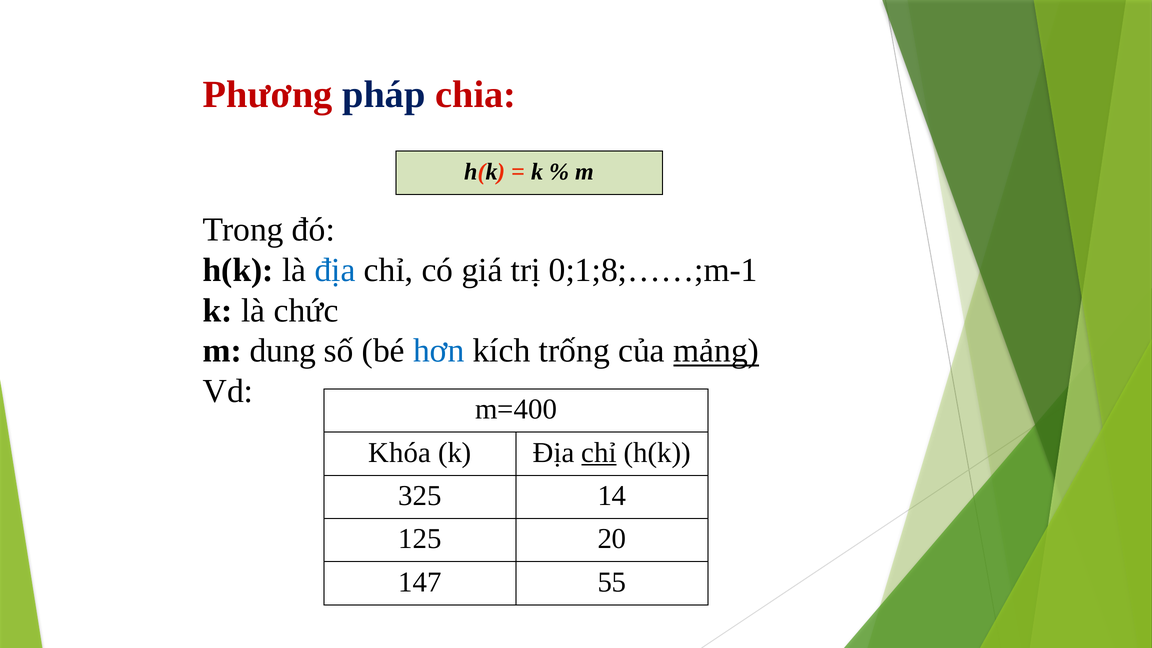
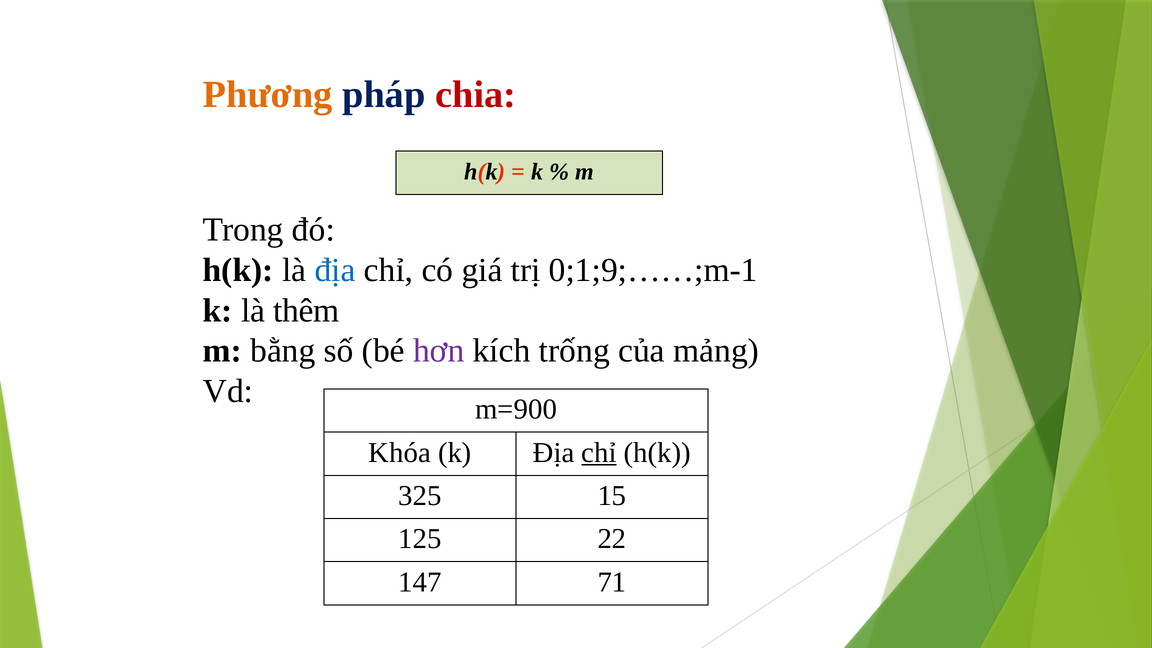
Phương colour: red -> orange (268, 95)
0;1;8;……;m-1: 0;1;8;……;m-1 -> 0;1;9;……;m-1 (653, 270)
chức: chức -> thêm (306, 311)
dung: dung -> bằng (283, 351)
hơn colour: blue -> purple (439, 351)
mảng underline: present -> none (716, 351)
m=400: m=400 -> m=900 (516, 409)
14: 14 -> 15 (612, 496)
20: 20 -> 22 (612, 539)
55: 55 -> 71 (612, 582)
